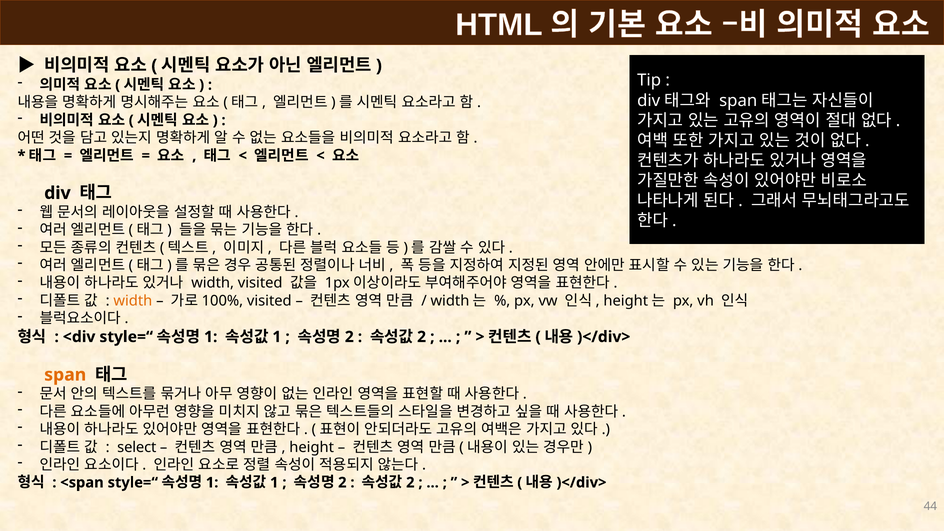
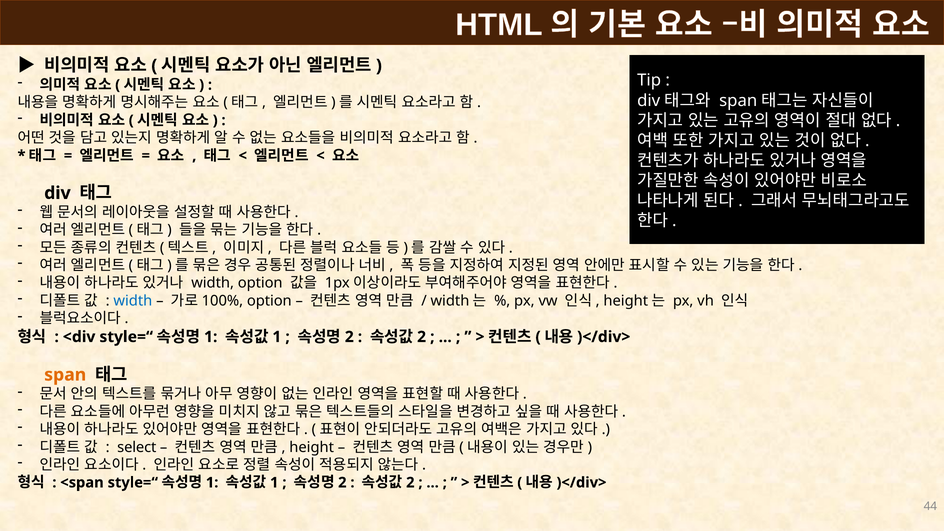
width visited: visited -> option (260, 283)
width colour: orange -> blue (133, 301)
visited: visited -> option (269, 301)
